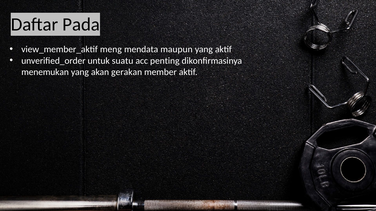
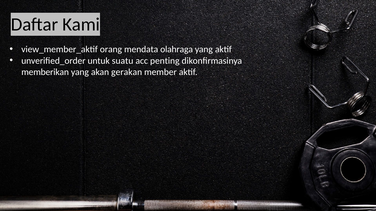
Pada: Pada -> Kami (81, 25)
meng: meng -> orang (111, 50)
maupun: maupun -> olahraga (177, 50)
menemukan: menemukan -> memberikan (45, 72)
